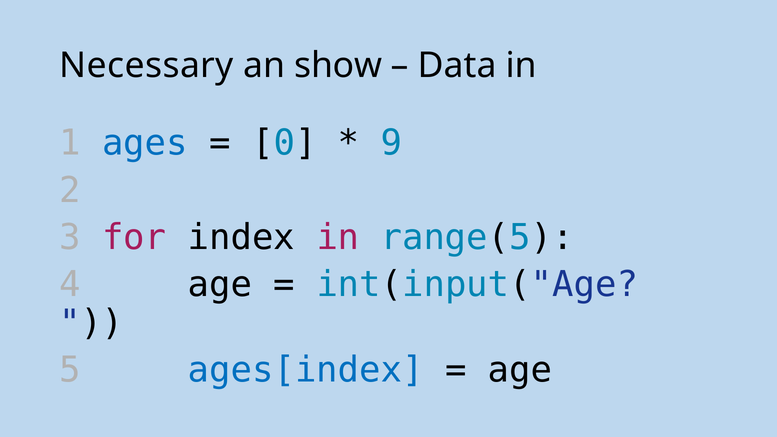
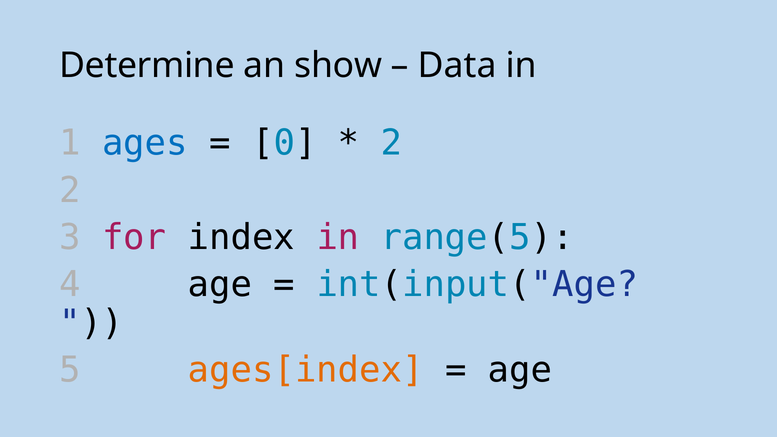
Necessary: Necessary -> Determine (147, 65)
9: 9 -> 2 (392, 143)
ages[index colour: blue -> orange (306, 370)
